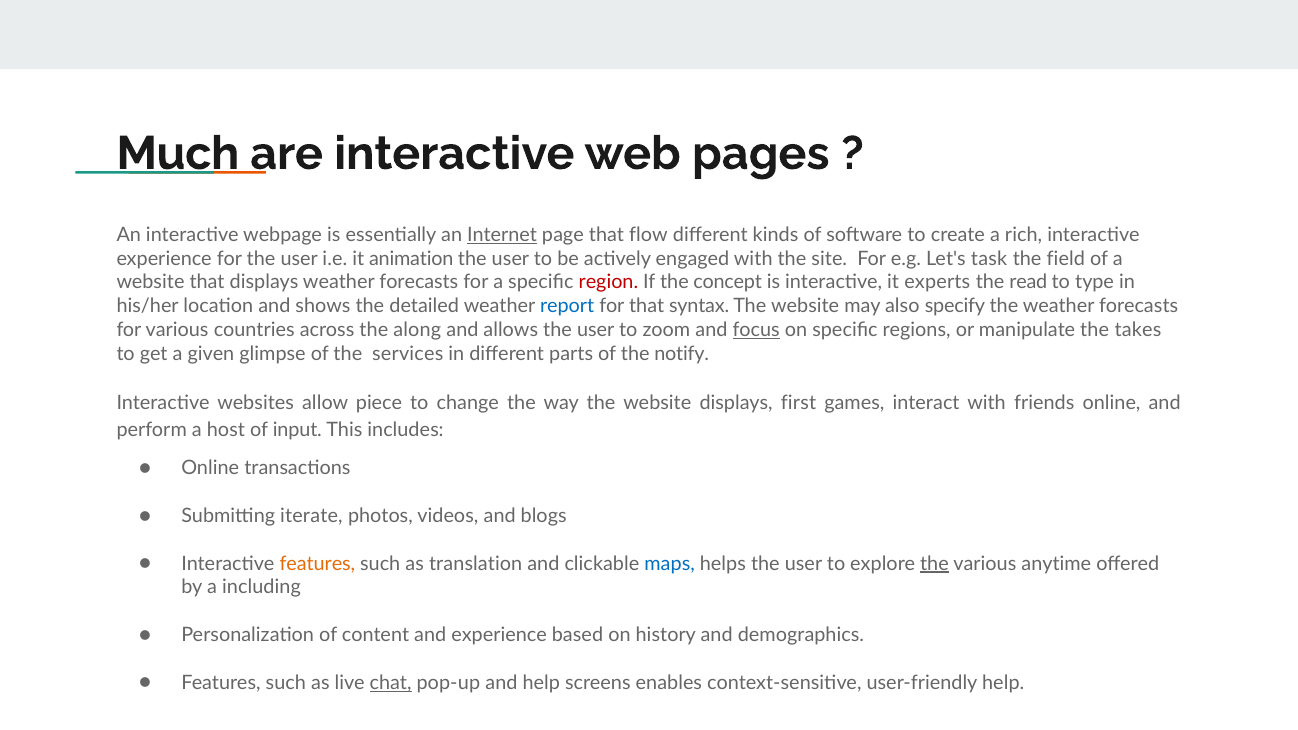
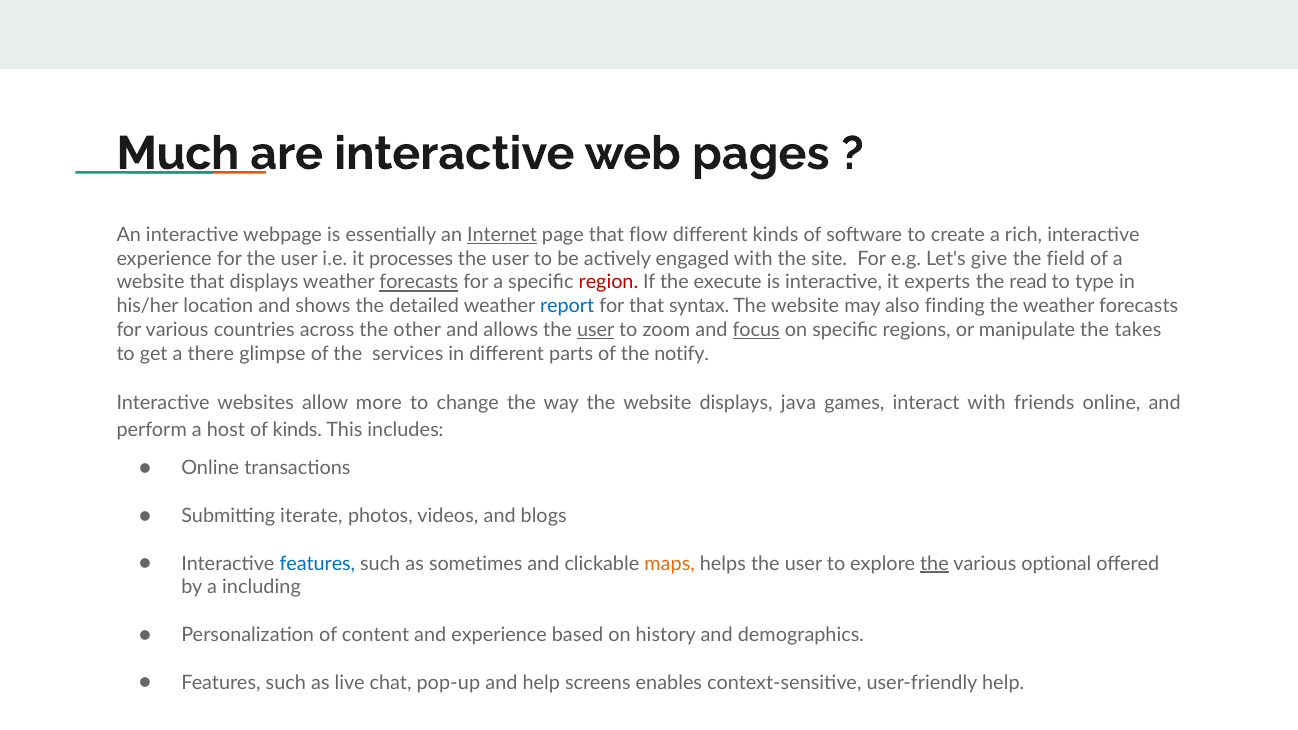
animation: animation -> processes (411, 259)
task: task -> give (989, 259)
forecasts underline: none -> present (419, 282)
concept: concept -> execute (728, 282)
specify: specify -> finding (955, 306)
along: along -> other (417, 330)
user underline: none -> present (596, 330)
given: given -> there (211, 354)
piece: piece -> more (379, 403)
first: first -> java (799, 403)
of input: input -> kinds (297, 430)
features colour: orange -> blue (317, 564)
translation: translation -> sometimes (476, 564)
maps colour: blue -> orange (670, 564)
anytime: anytime -> optional (1056, 564)
chat underline: present -> none (391, 683)
